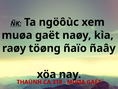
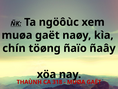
raøy: raøy -> chín (14, 48)
